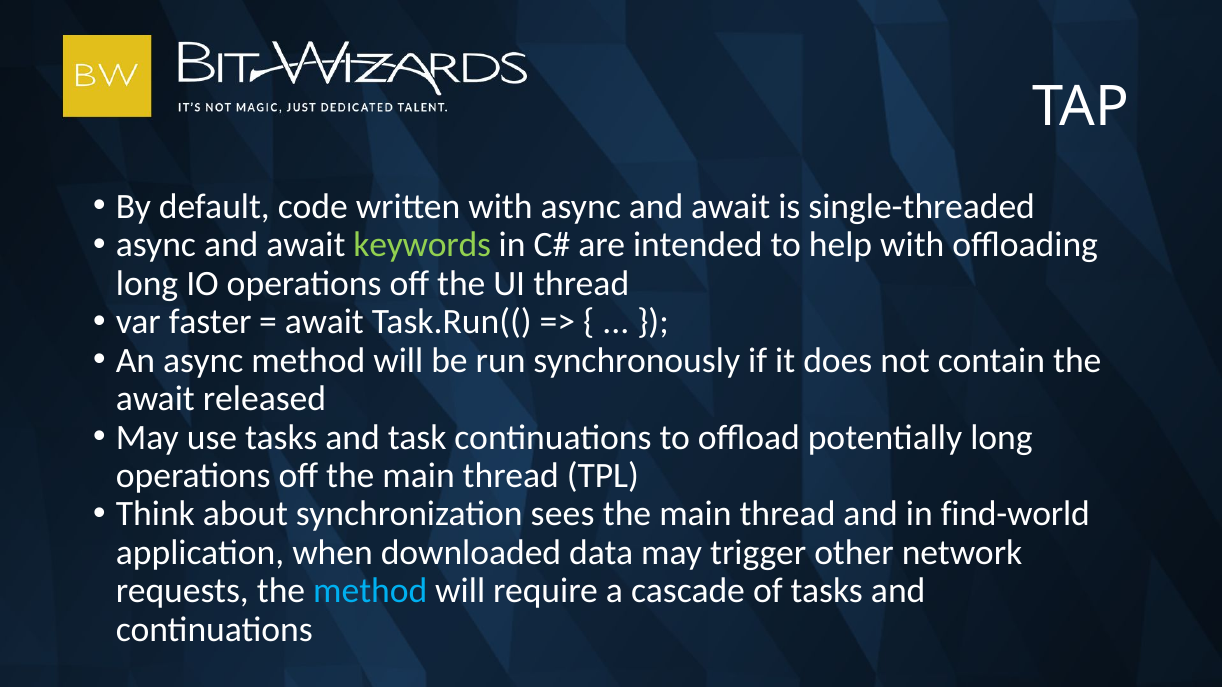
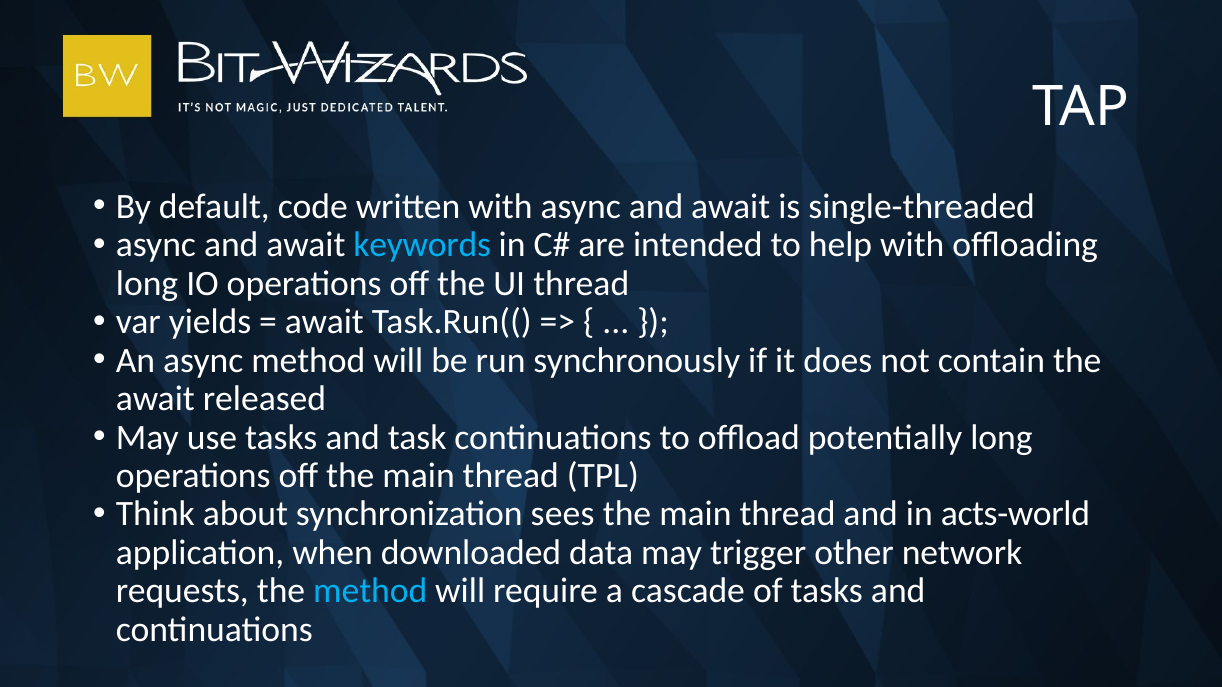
keywords colour: light green -> light blue (422, 245)
faster: faster -> yields (210, 322)
find-world: find-world -> acts-world (1015, 514)
